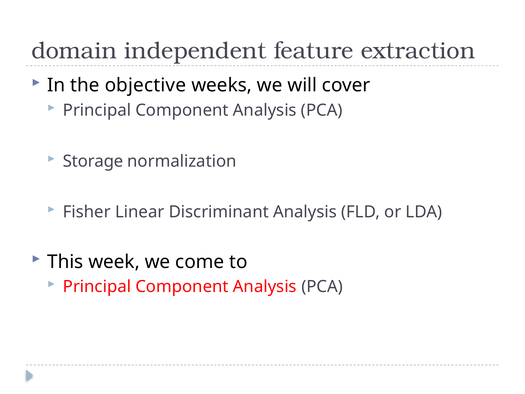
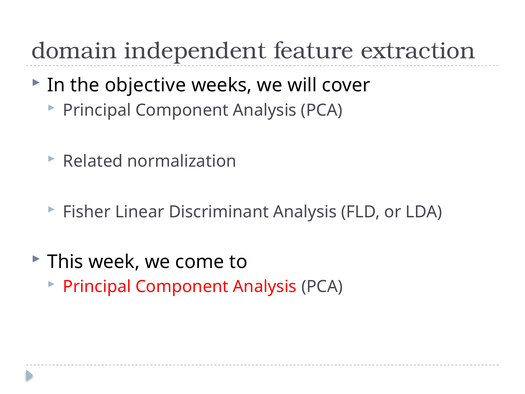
Storage: Storage -> Related (93, 161)
